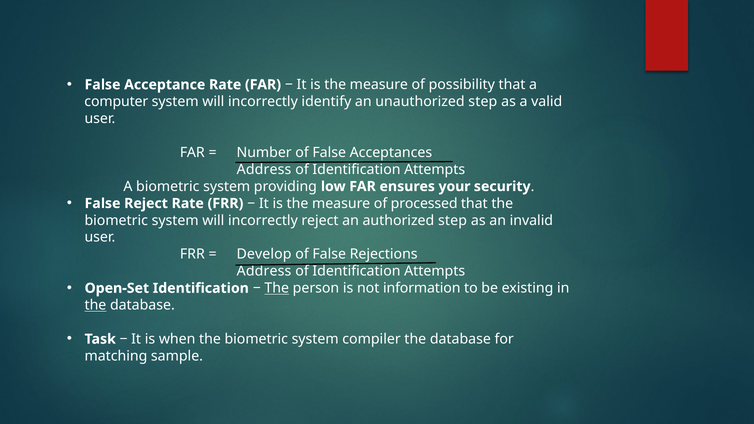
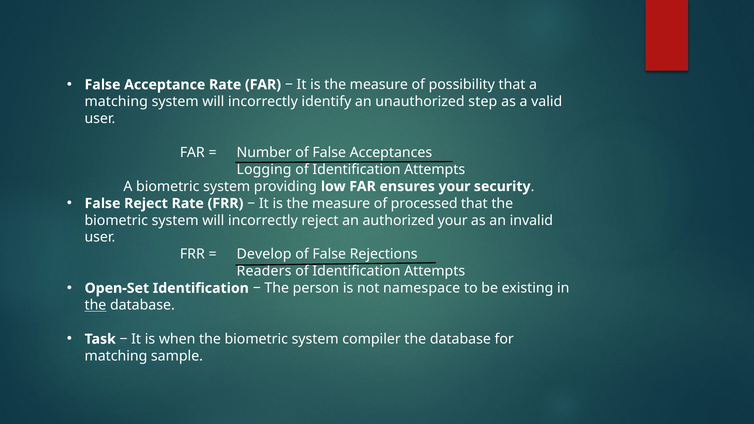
computer: computer -> matching (116, 102)
Address: Address -> Logging (264, 170)
authorized step: step -> your (453, 220)
Address: Address -> Readers (264, 271)
The underline: present -> none (277, 288)
information: information -> namespace (422, 288)
